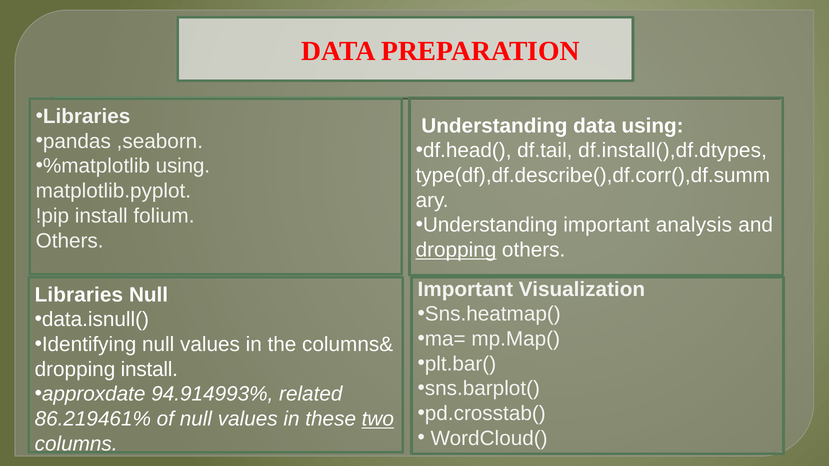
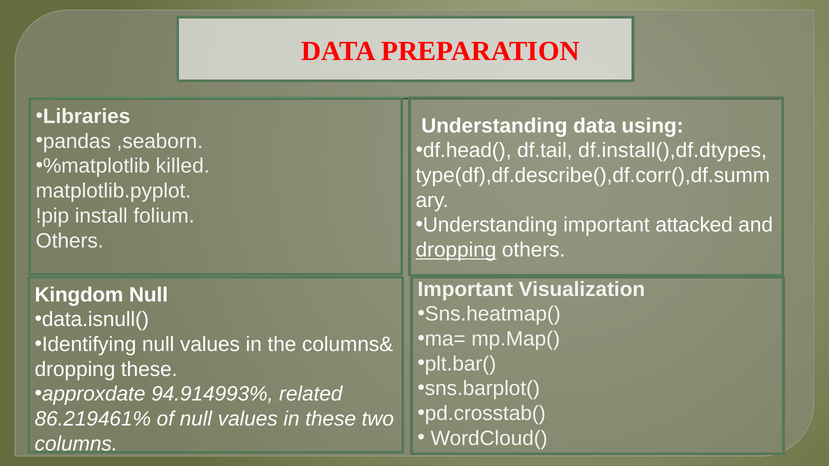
using: using -> killed (183, 166)
analysis: analysis -> attacked (694, 225)
Libraries: Libraries -> Kingdom (79, 295)
dropping install: install -> these (149, 370)
two underline: present -> none (378, 419)
